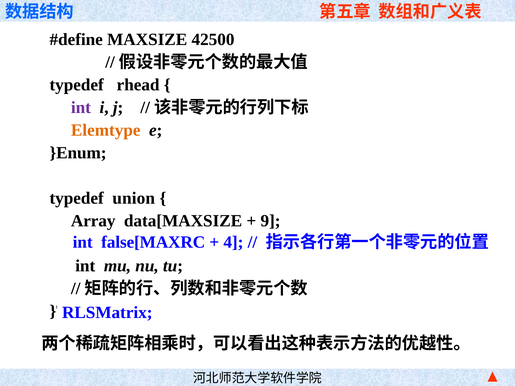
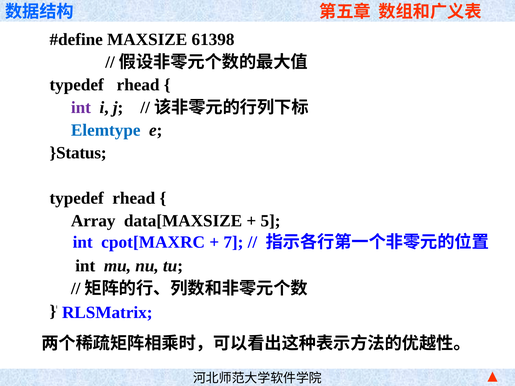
42500: 42500 -> 61398 (213, 40)
Elemtype colour: orange -> blue (106, 130)
}Enum: }Enum -> }Status (78, 153)
union: union -> rhead (134, 198)
9: 9 -> 5 (271, 221)
false[MAXRC: false[MAXRC -> cpot[MAXRC (153, 242)
4: 4 -> 7 (233, 242)
